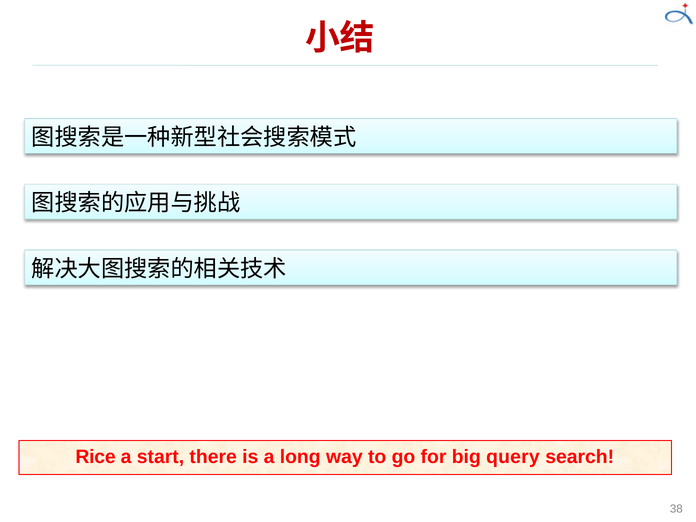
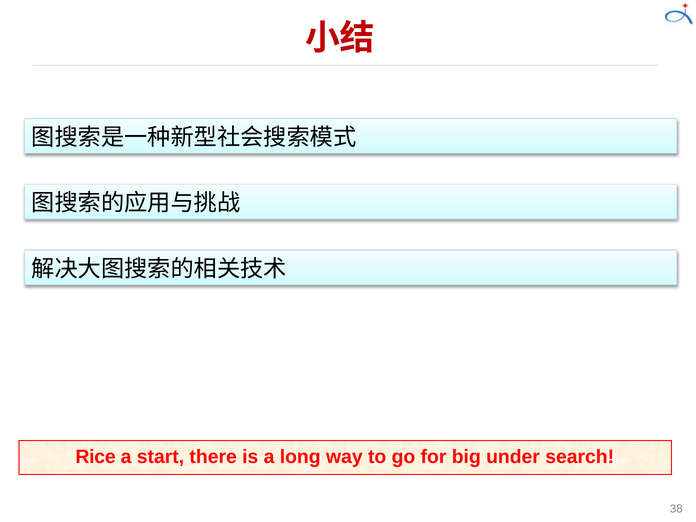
query: query -> under (513, 457)
